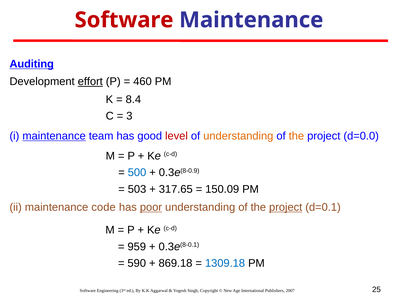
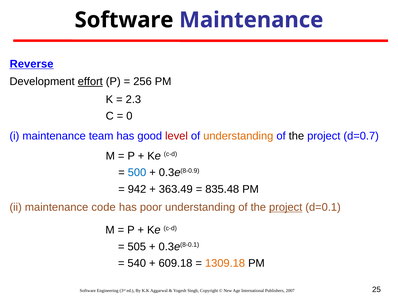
Software colour: red -> black (124, 20)
Auditing: Auditing -> Reverse (32, 64)
460: 460 -> 256 (142, 81)
8.4: 8.4 -> 2.3 (133, 99)
3: 3 -> 0 (129, 116)
maintenance underline: present -> none (54, 136)
the colour: orange -> black (296, 136)
d=0.0: d=0.0 -> d=0.7 (361, 136)
503: 503 -> 942 (137, 189)
317.65: 317.65 -> 363.49 (176, 189)
150.09: 150.09 -> 835.48 (222, 189)
poor underline: present -> none (151, 207)
959: 959 -> 505 (137, 246)
590: 590 -> 540 (137, 263)
869.18: 869.18 -> 609.18 (175, 263)
1309.18 colour: blue -> orange (225, 263)
